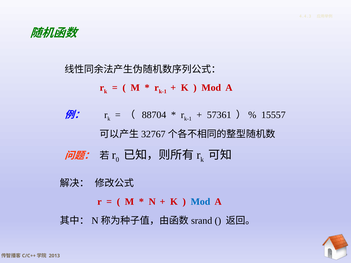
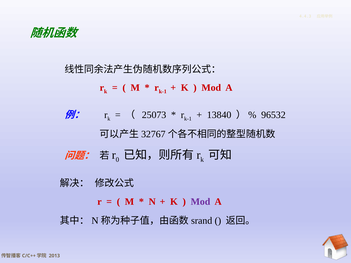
88704: 88704 -> 25073 (154, 115)
57361: 57361 -> 13840 (219, 115)
15557: 15557 -> 96532 (273, 115)
Mod colour: blue -> purple (200, 202)
